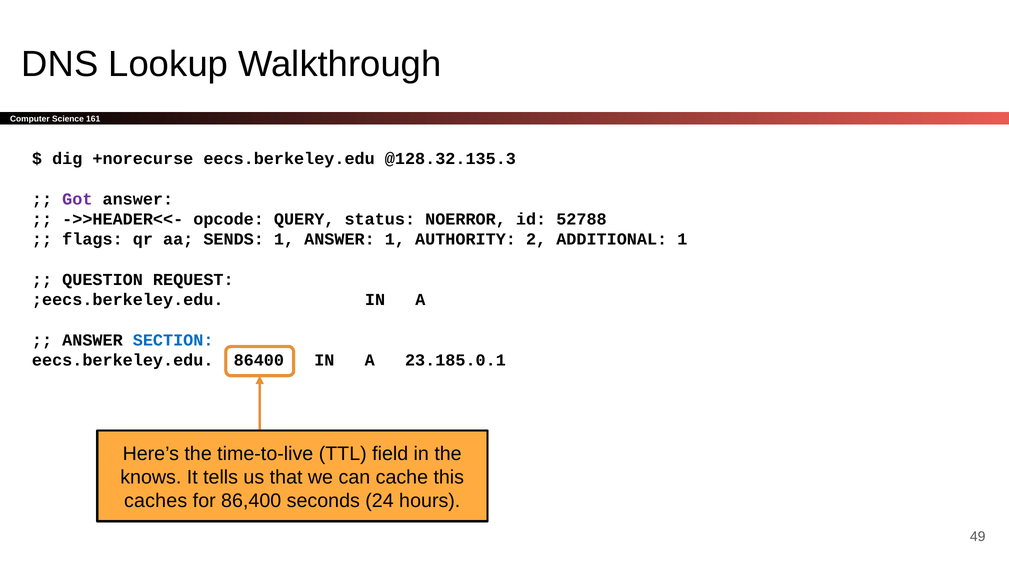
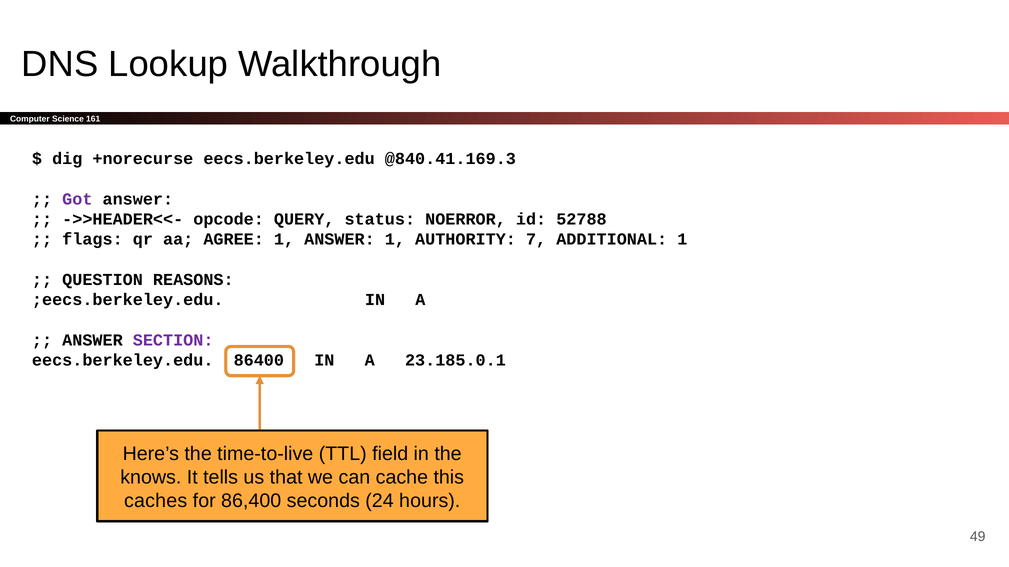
@128.32.135.3: @128.32.135.3 -> @840.41.169.3 (450, 159)
SENDS: SENDS -> AGREE (234, 240)
2: 2 -> 7 (536, 240)
REQUEST: REQUEST -> REASONS (193, 280)
SECTION colour: blue -> purple (173, 341)
